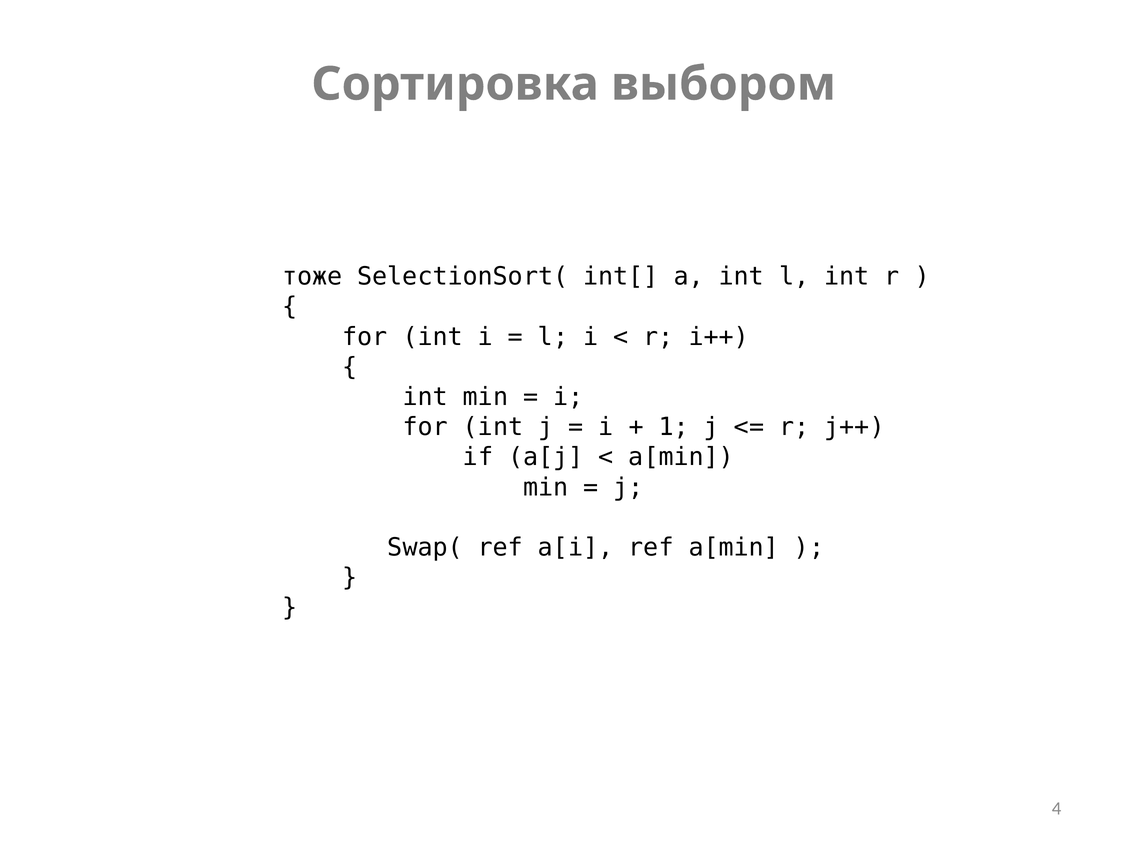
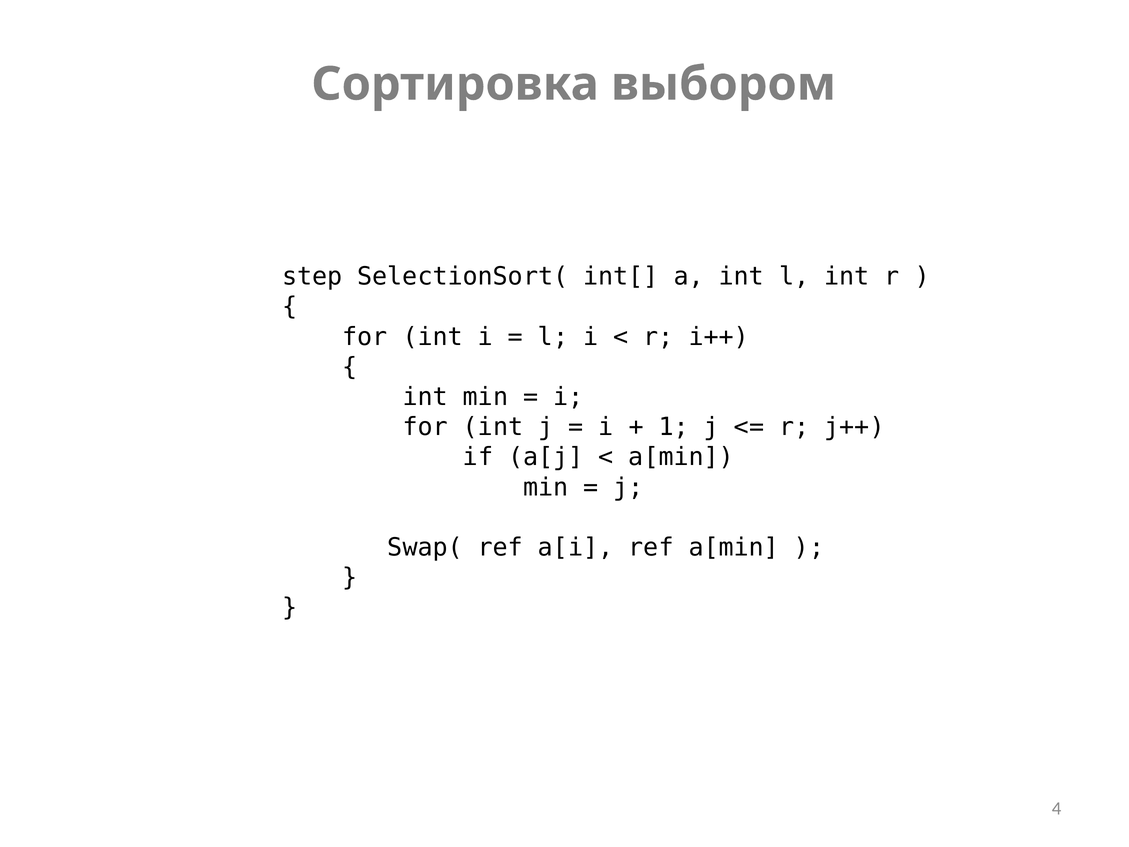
тоже: тоже -> step (312, 276)
